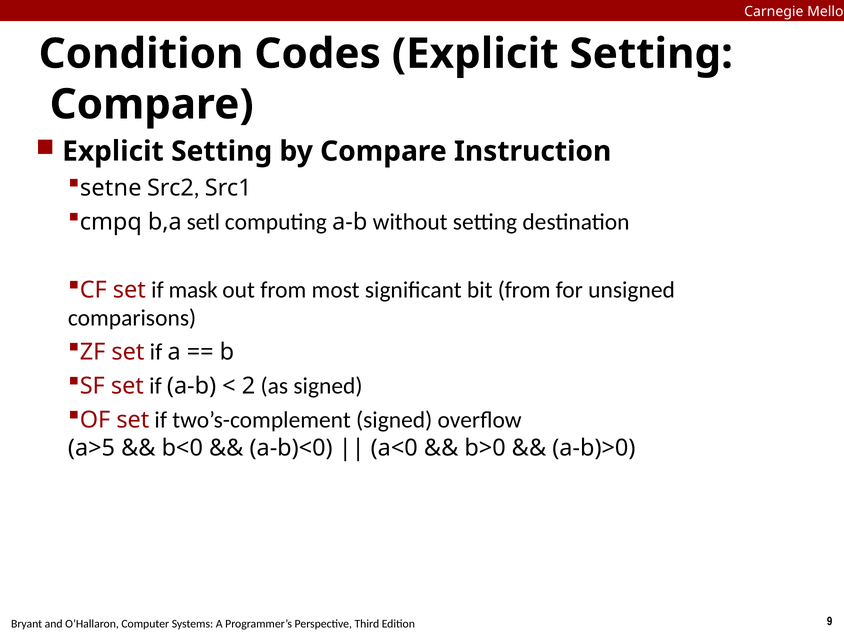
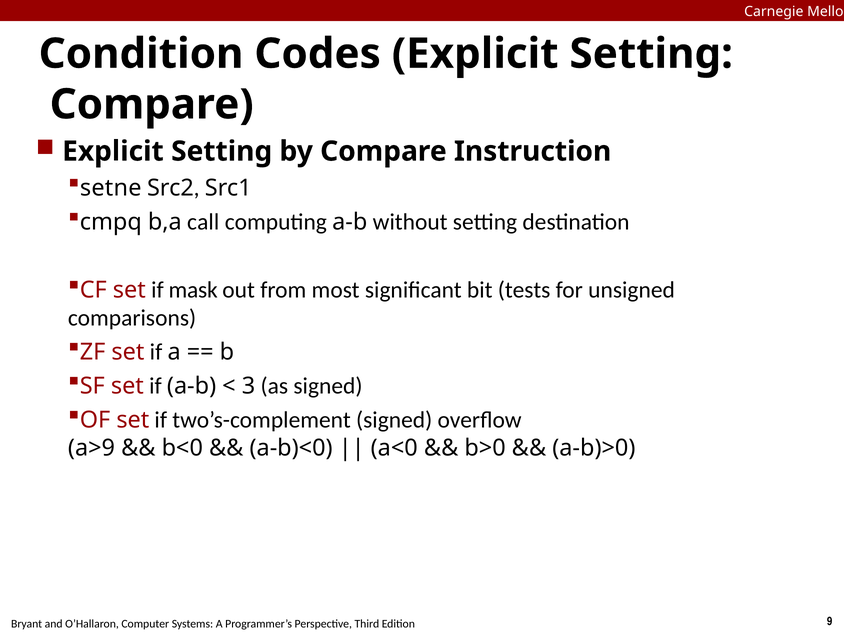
setl: setl -> call (203, 222)
bit from: from -> tests (524, 290)
2: 2 -> 3 (248, 386)
a>5: a>5 -> a>9 (92, 448)
